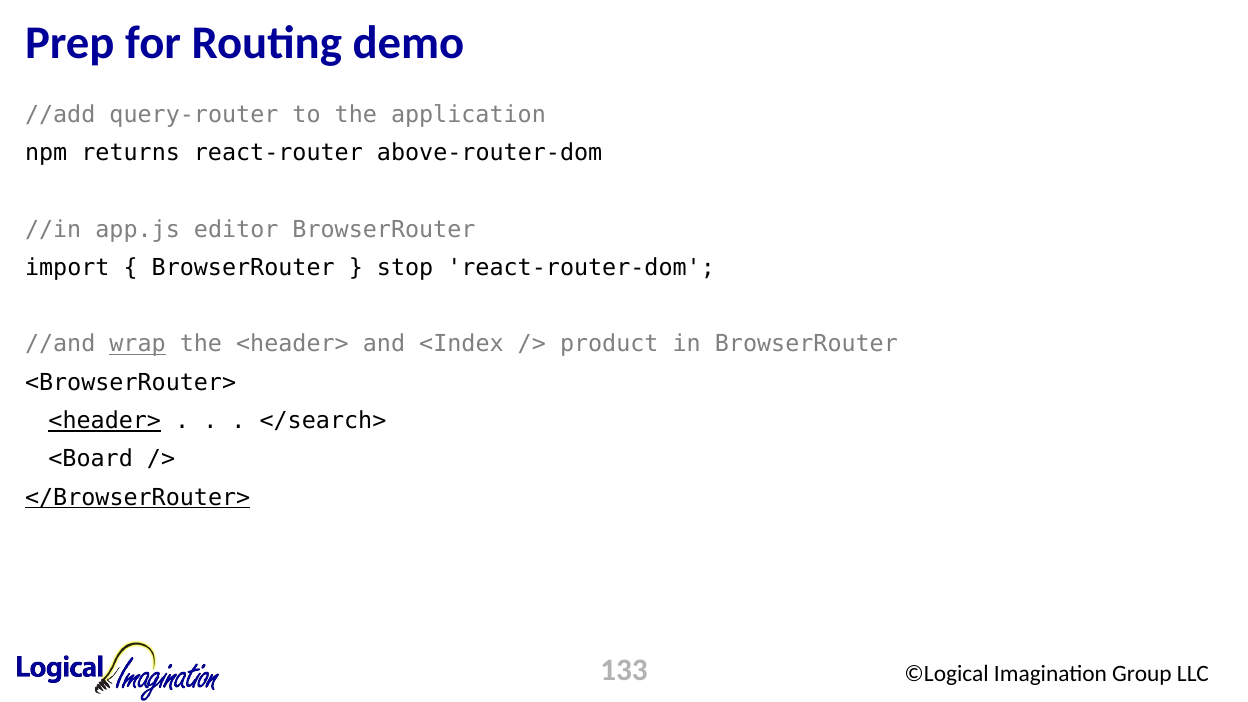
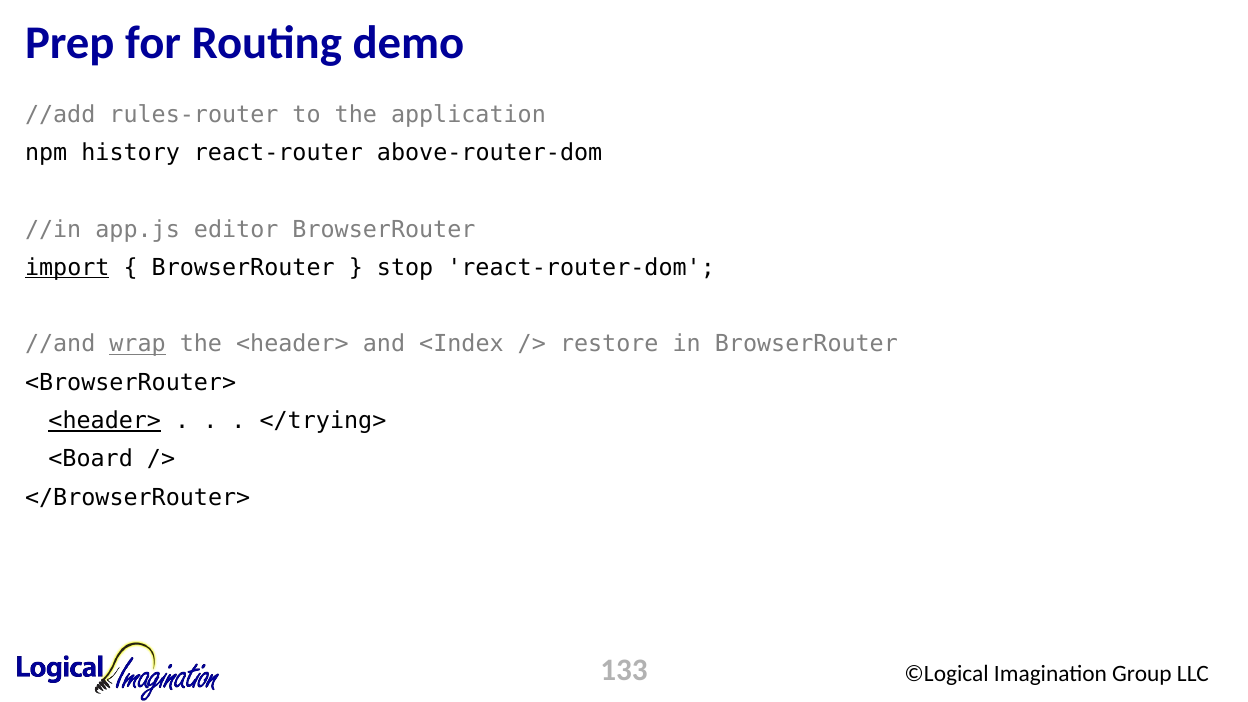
query-router: query-router -> rules-router (194, 115)
returns: returns -> history (131, 153)
import underline: none -> present (67, 268)
product: product -> restore (609, 344)
</search>: </search> -> </trying> (323, 421)
</BrowserRouter> underline: present -> none (138, 497)
